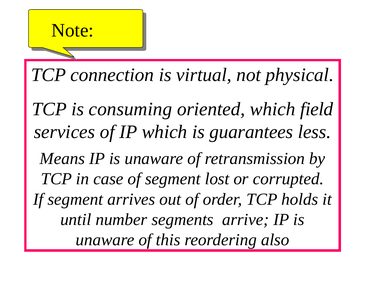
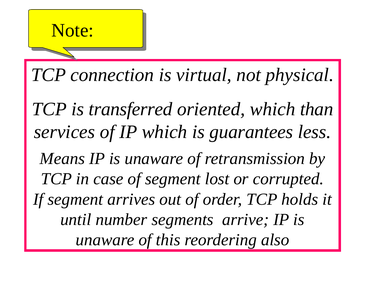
consuming: consuming -> transferred (131, 109)
field: field -> than (317, 109)
